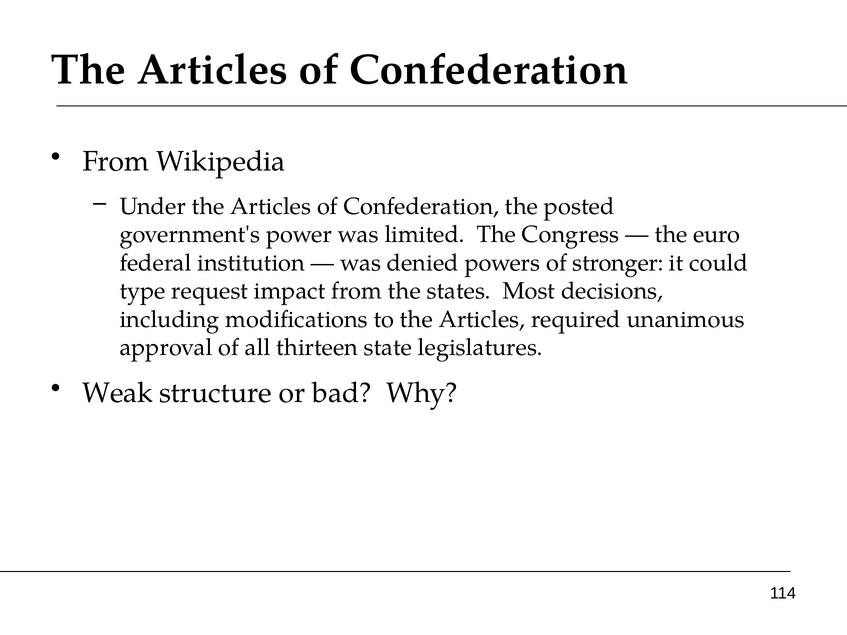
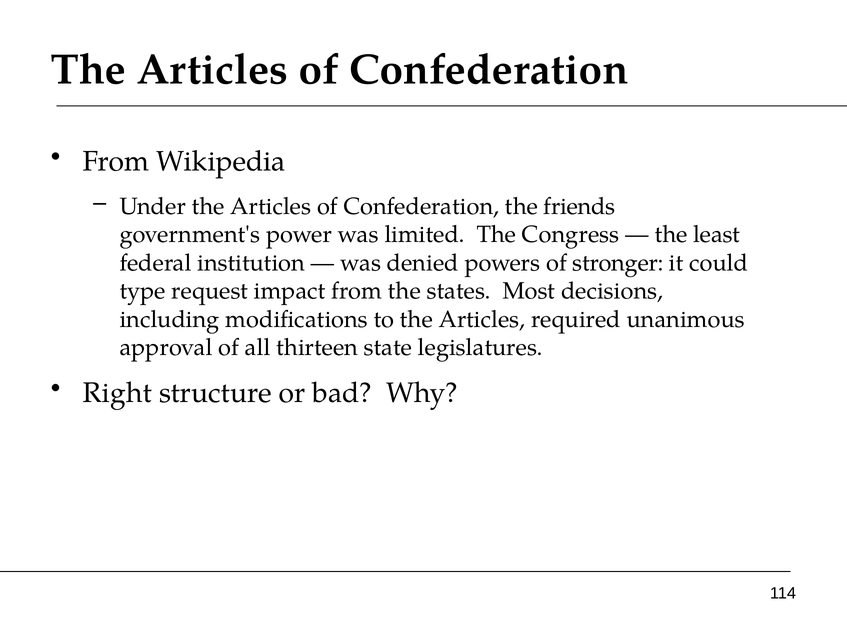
posted: posted -> friends (579, 206)
euro: euro -> least (717, 235)
Weak: Weak -> Right (117, 393)
